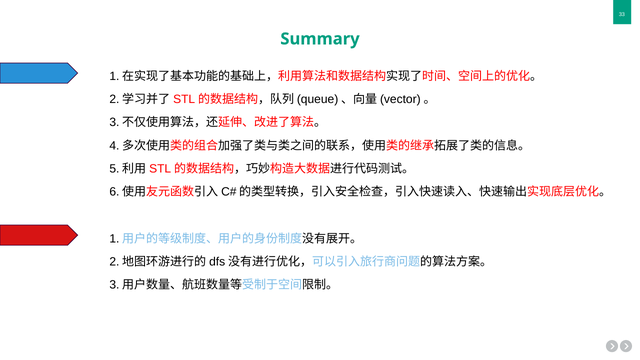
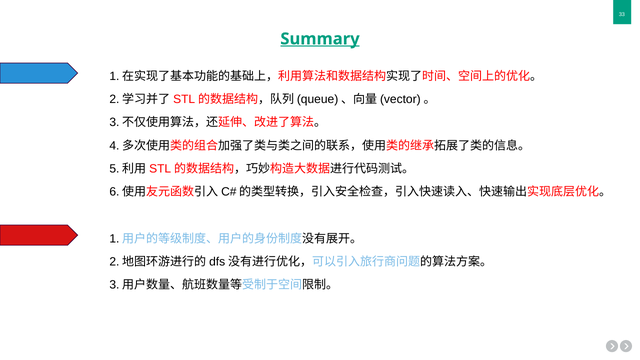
Summary underline: none -> present (320, 39)
